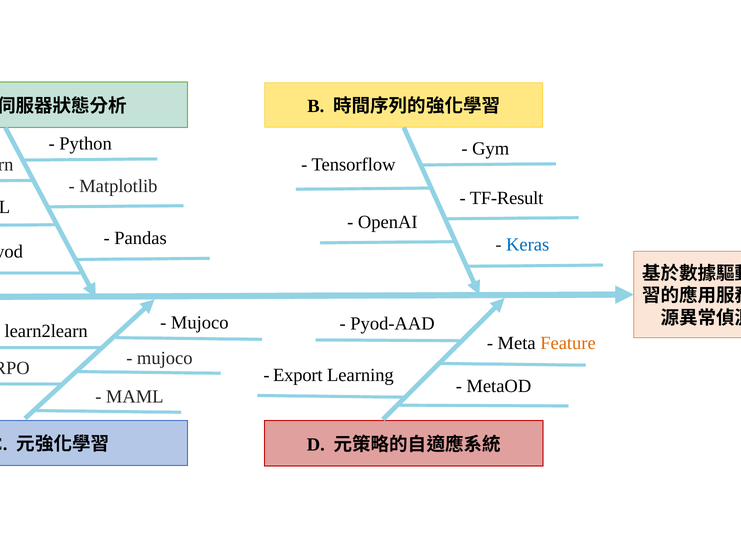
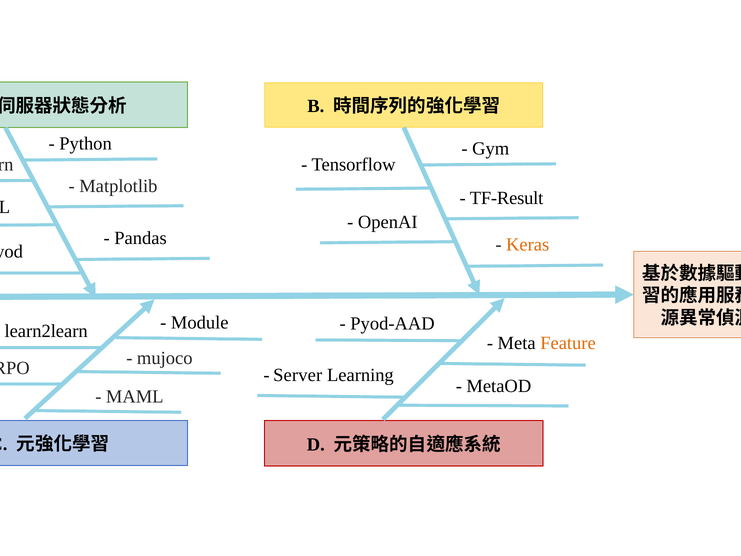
Keras colour: blue -> orange (528, 245)
Mujoco: Mujoco -> Module (200, 322)
Export: Export -> Server (298, 375)
